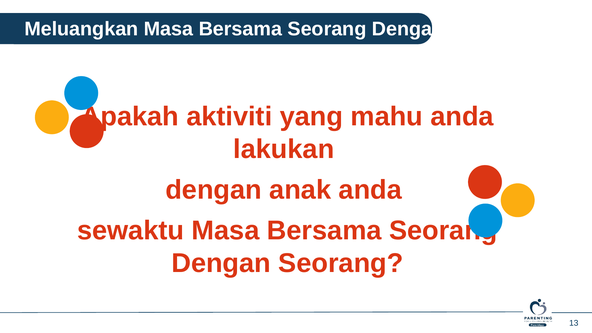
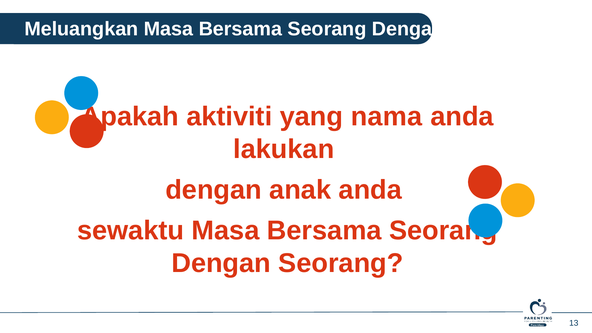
mahu: mahu -> nama (387, 117)
